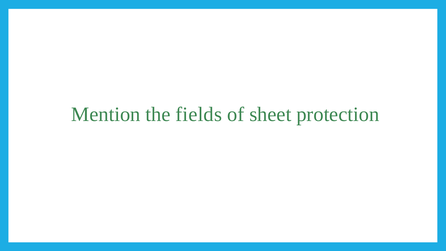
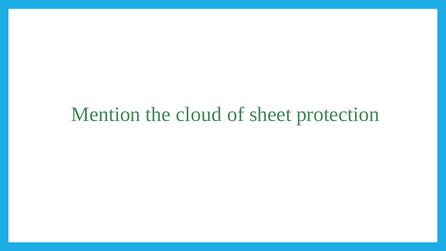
fields: fields -> cloud (199, 114)
